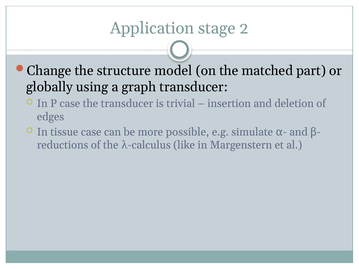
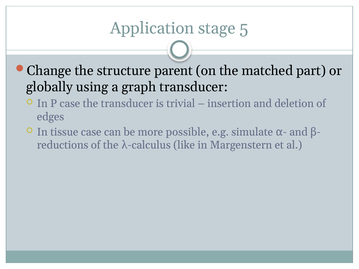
2: 2 -> 5 (244, 28)
model: model -> parent (173, 71)
